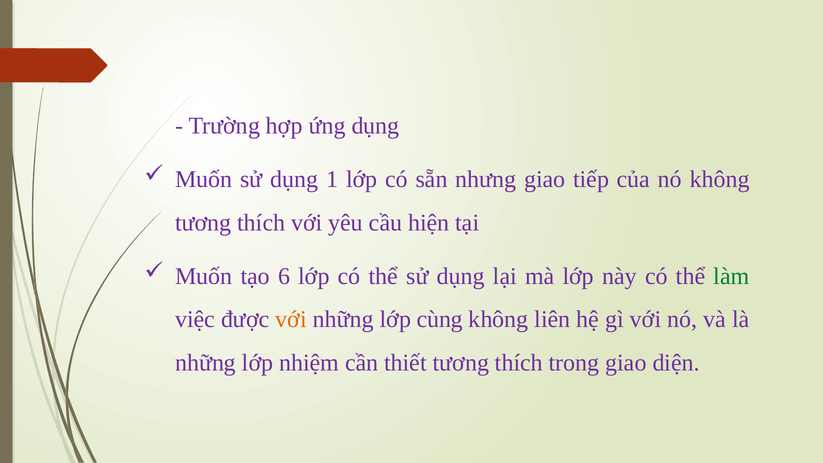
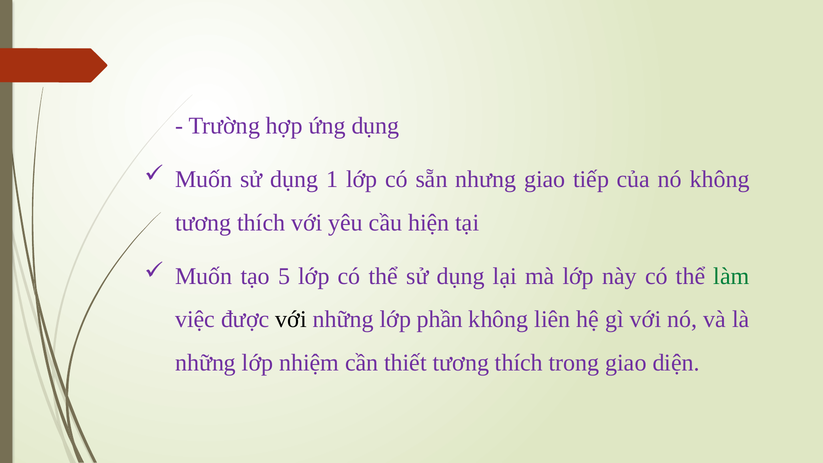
6: 6 -> 5 (284, 276)
với colour: orange -> black (291, 319)
cùng: cùng -> phần (440, 319)
